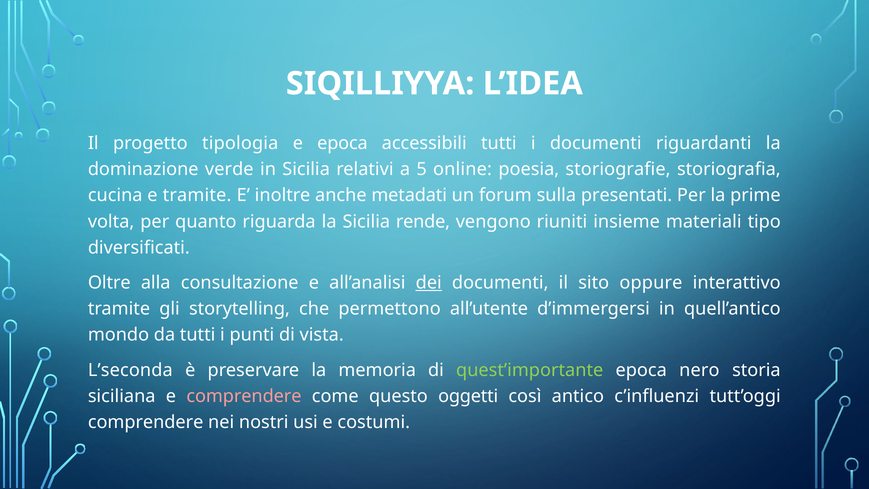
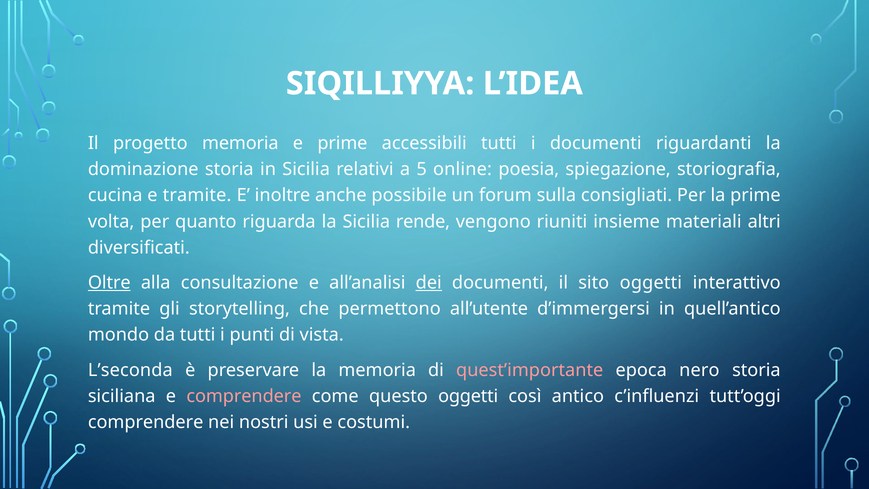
progetto tipologia: tipologia -> memoria (240, 143)
e epoca: epoca -> prime (342, 143)
dominazione verde: verde -> storia (229, 169)
storiografie: storiografie -> spiegazione (618, 169)
metadati: metadati -> possibile (409, 195)
presentati: presentati -> consigliati (627, 195)
tipo: tipo -> altri (764, 221)
Oltre underline: none -> present (109, 283)
sito oppure: oppure -> oggetti (651, 283)
quest’importante colour: light green -> pink (530, 370)
